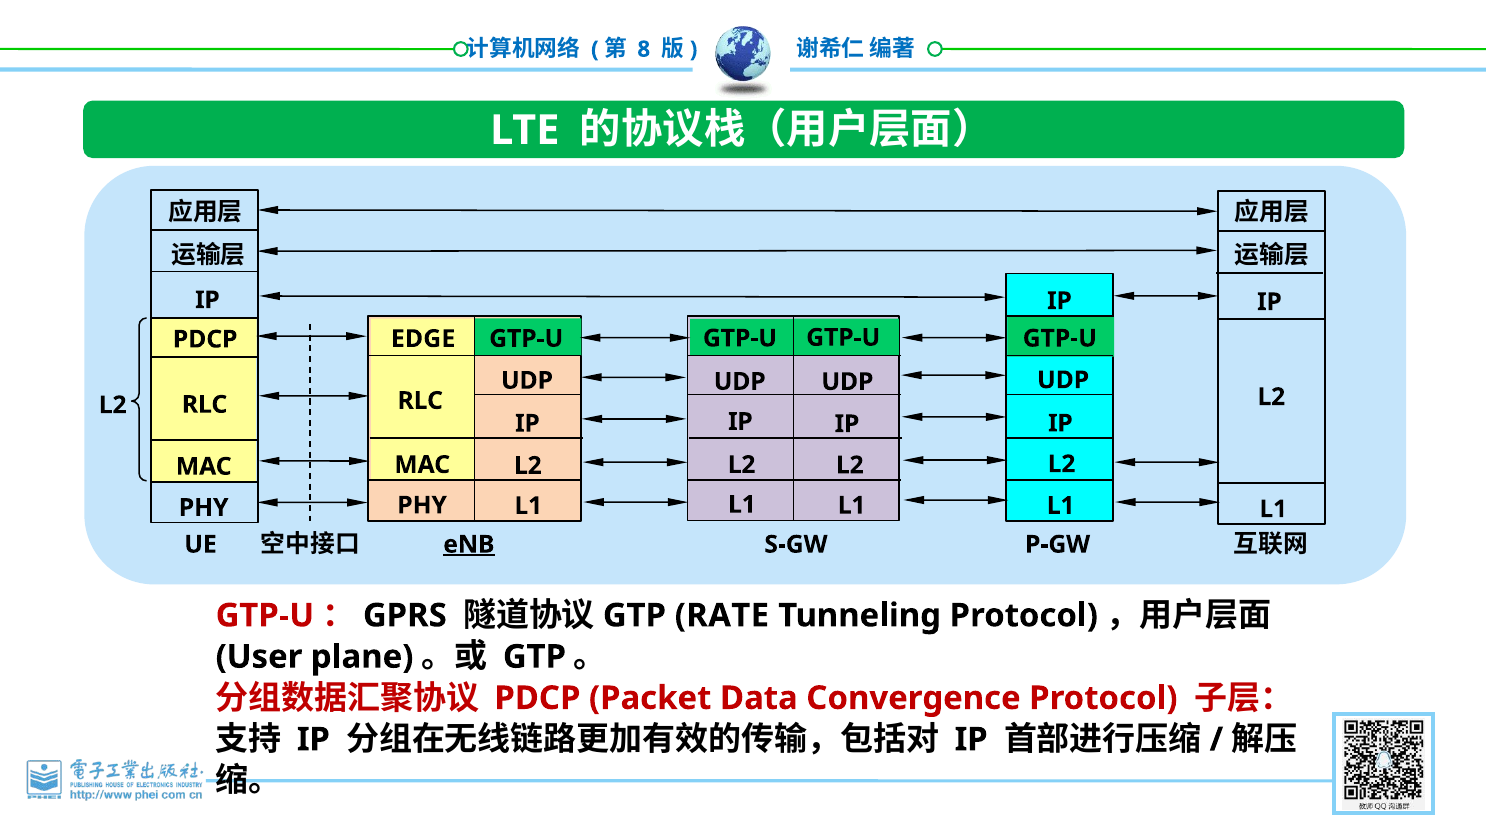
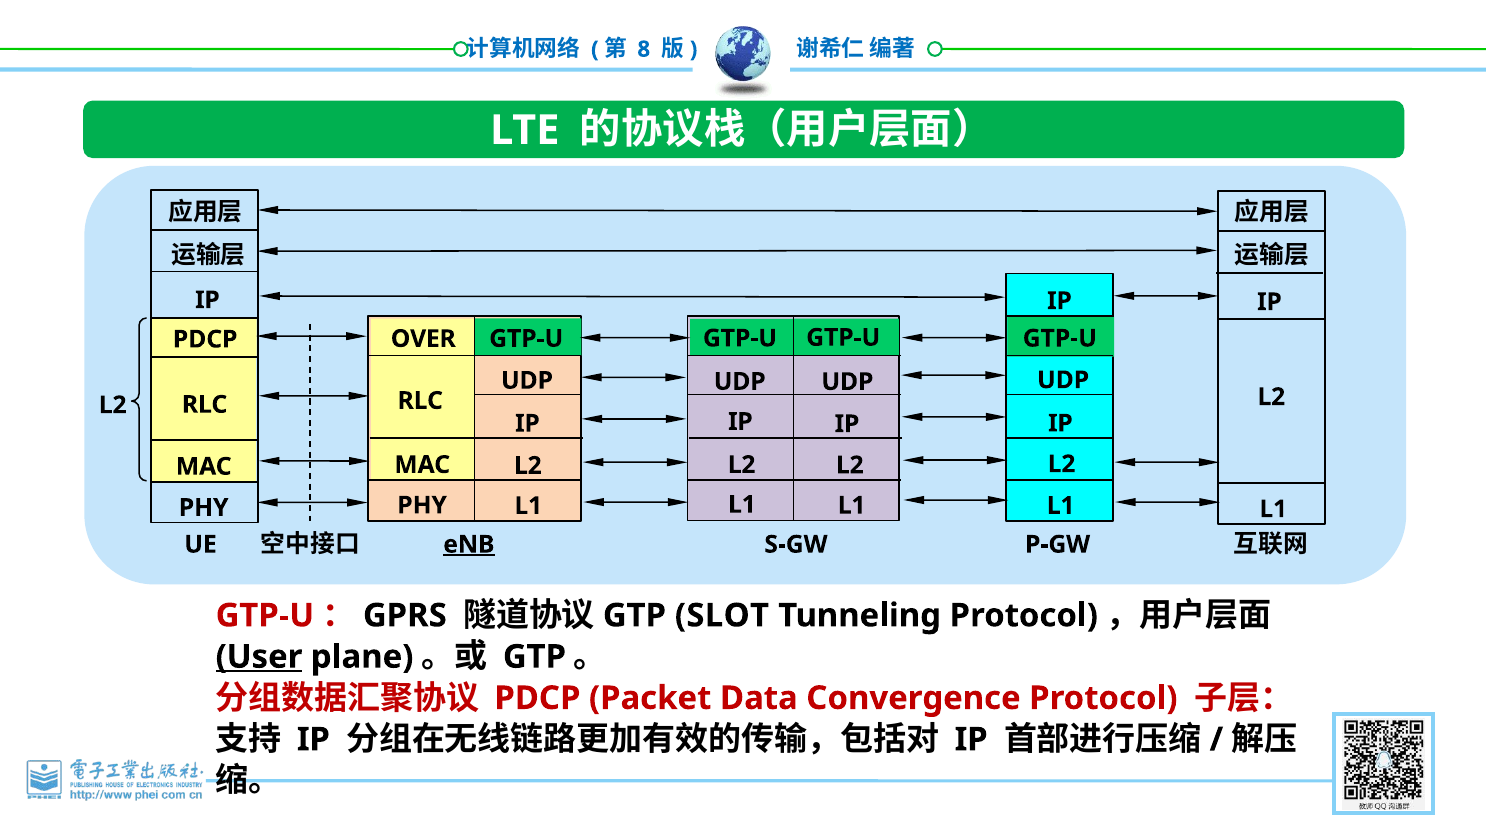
EDGE: EDGE -> OVER (423, 339)
RATE: RATE -> SLOT (722, 615)
User underline: none -> present (259, 657)
